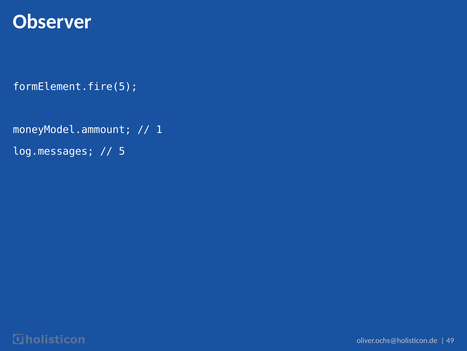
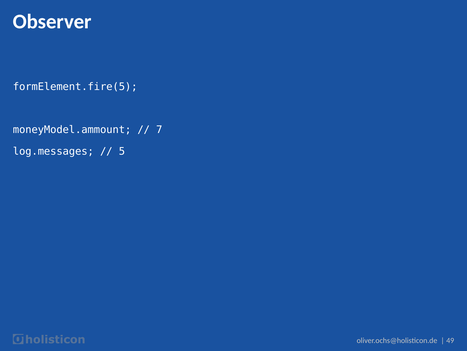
1: 1 -> 7 (159, 129)
